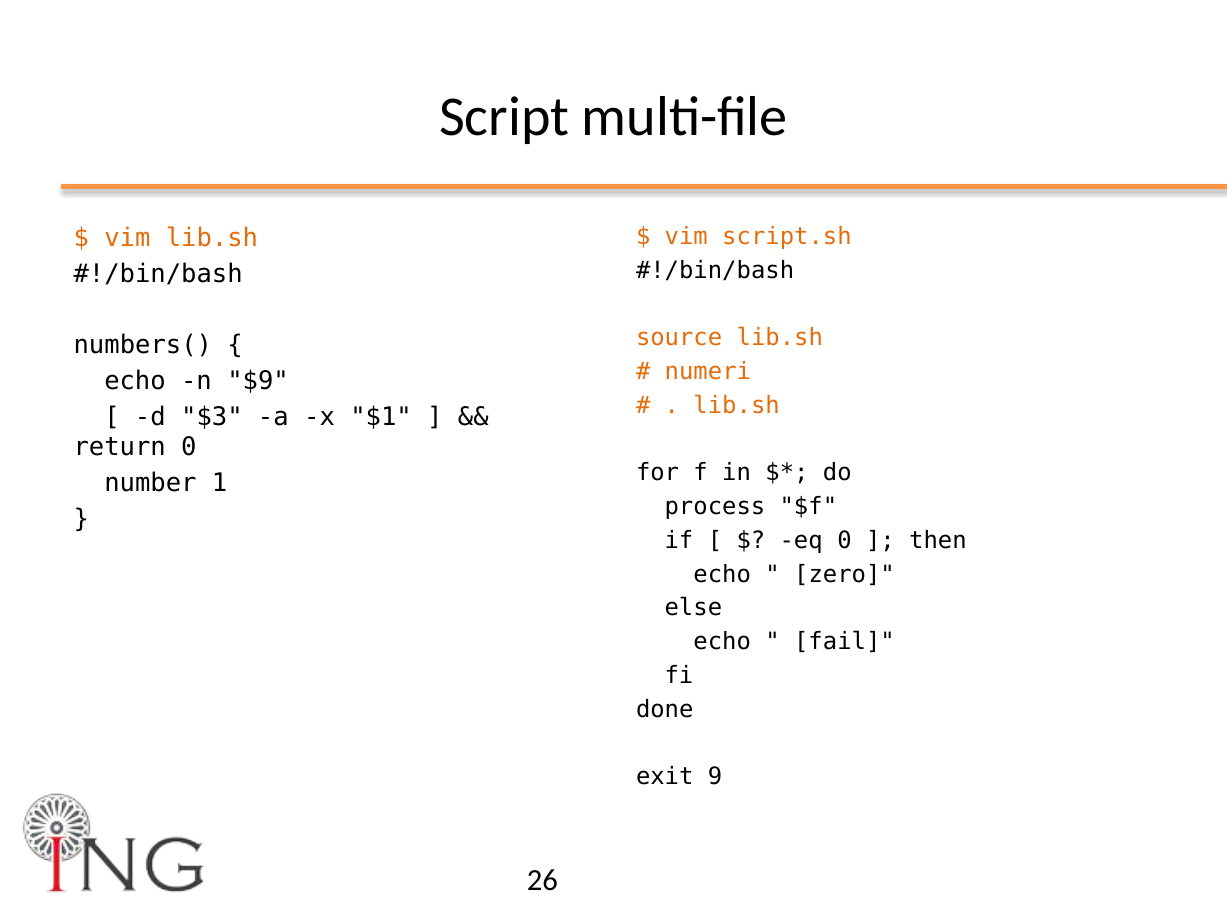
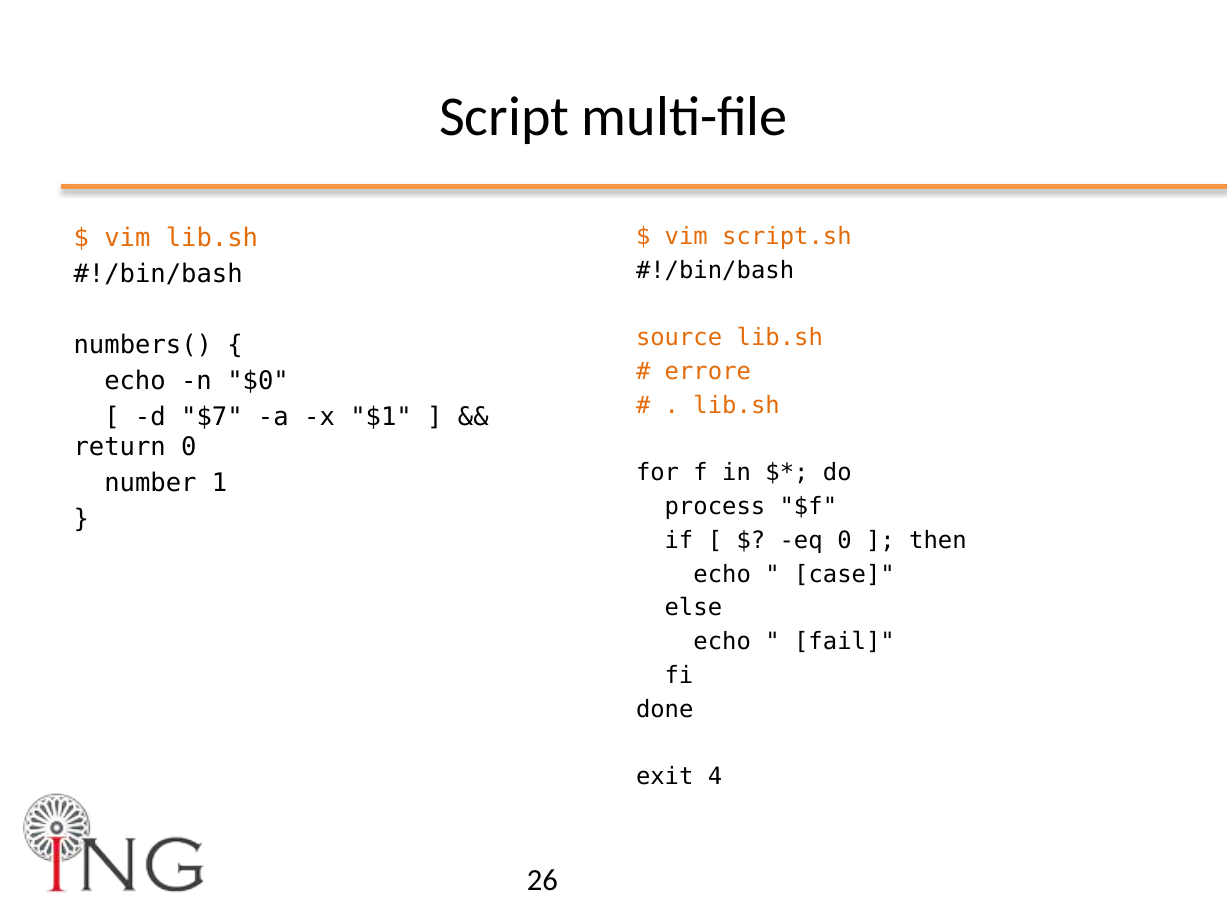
numeri: numeri -> errore (708, 372)
$9: $9 -> $0 (258, 381)
$3: $3 -> $7 (212, 417)
zero: zero -> case (845, 575)
9: 9 -> 4 (715, 777)
